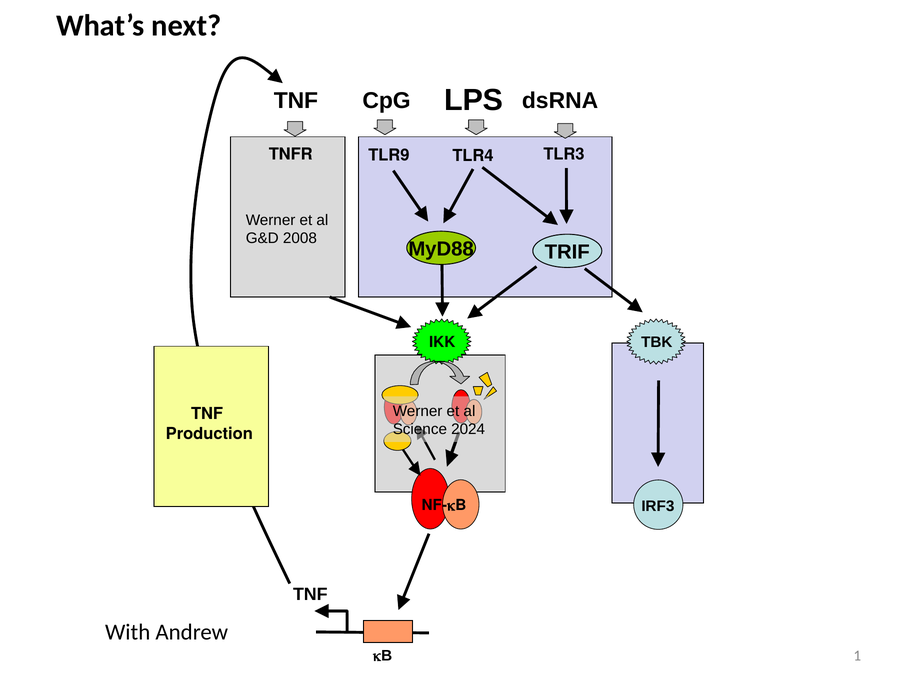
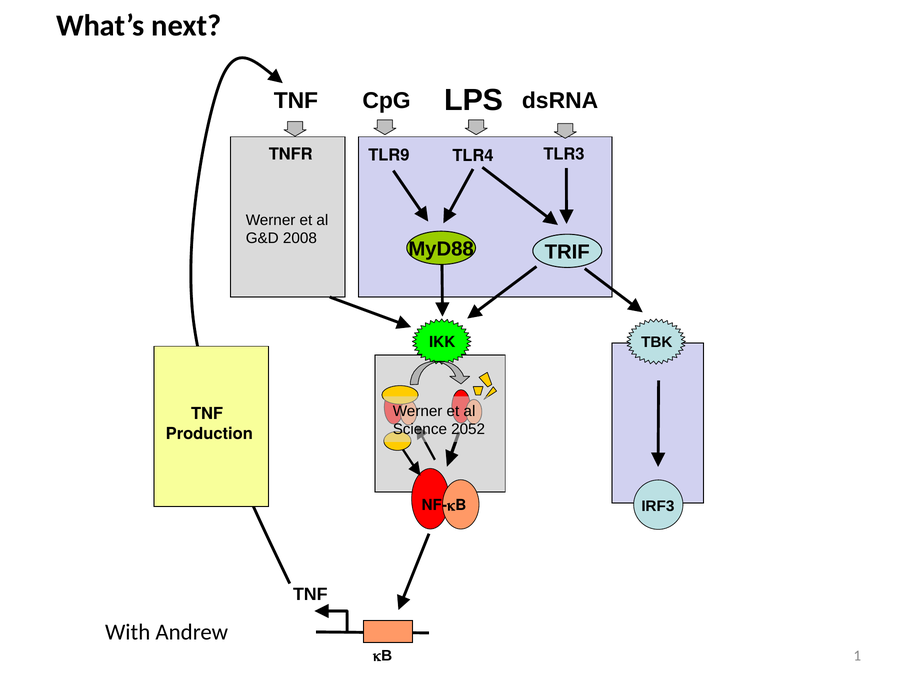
2024: 2024 -> 2052 (468, 429)
